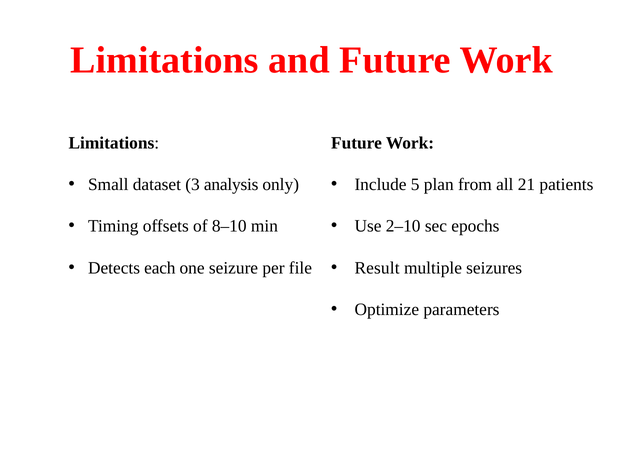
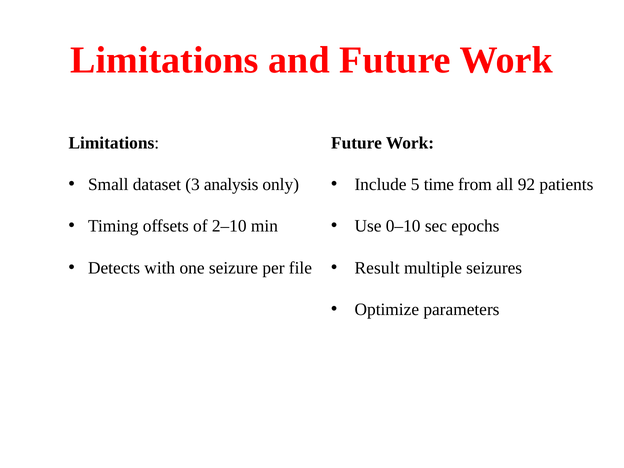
plan: plan -> time (439, 185)
21: 21 -> 92 (526, 185)
8–10: 8–10 -> 2–10 (229, 226)
2–10: 2–10 -> 0–10 (403, 226)
each: each -> with (160, 268)
